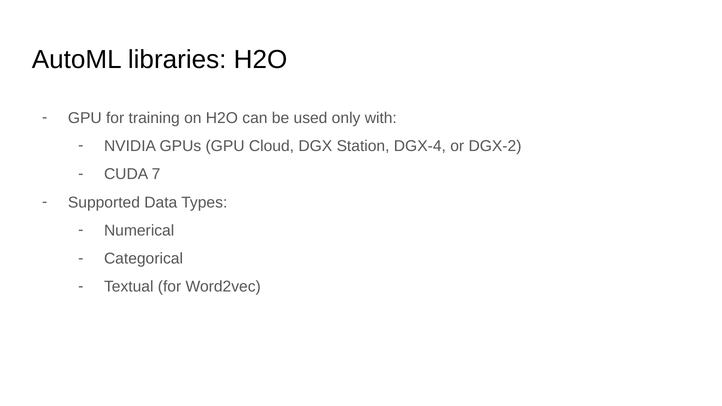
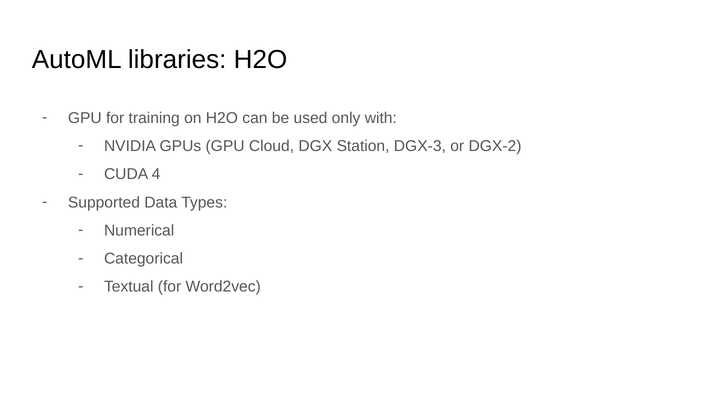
DGX-4: DGX-4 -> DGX-3 (420, 146)
7: 7 -> 4 (156, 174)
